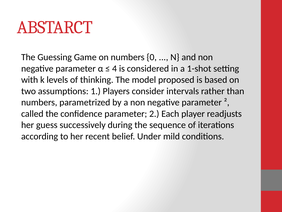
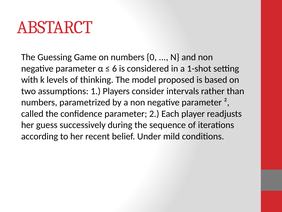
4: 4 -> 6 (115, 68)
